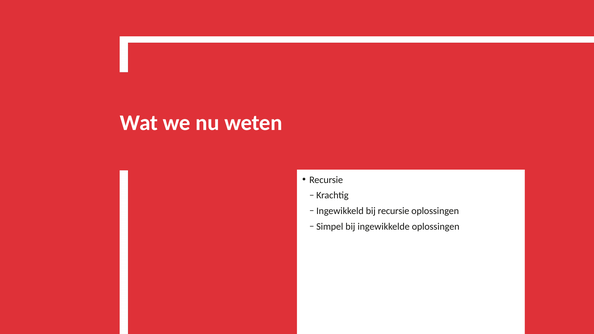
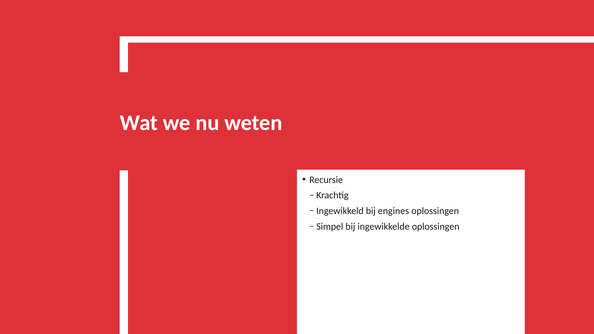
bij recursie: recursie -> engines (393, 211)
